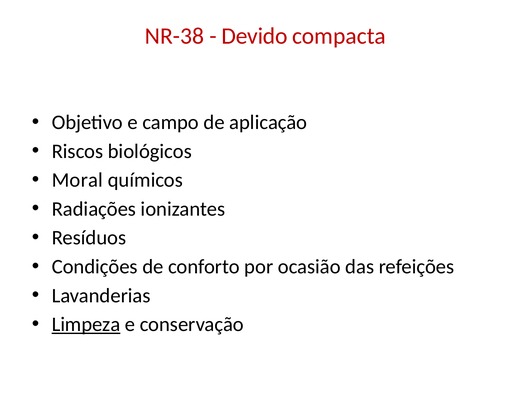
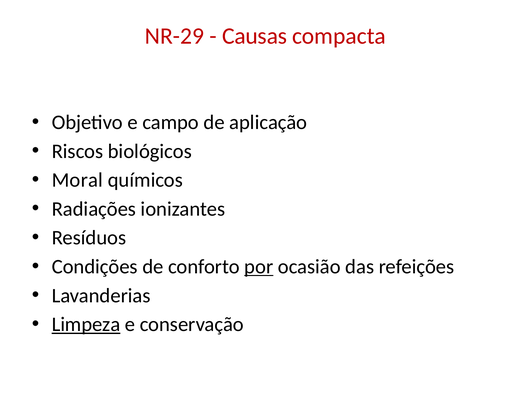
NR-38: NR-38 -> NR-29 (174, 36)
Devido: Devido -> Causas (255, 36)
por underline: none -> present (259, 267)
